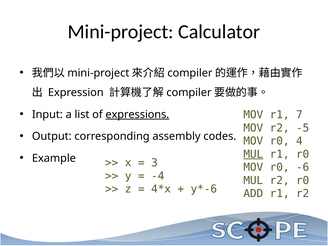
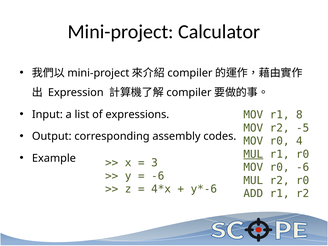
expressions underline: present -> none (137, 114)
7: 7 -> 8 (299, 115)
-4: -4 -> -6 (158, 176)
